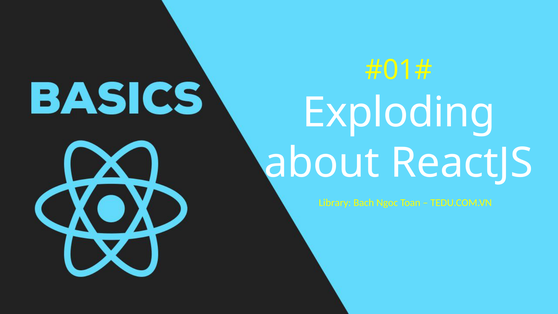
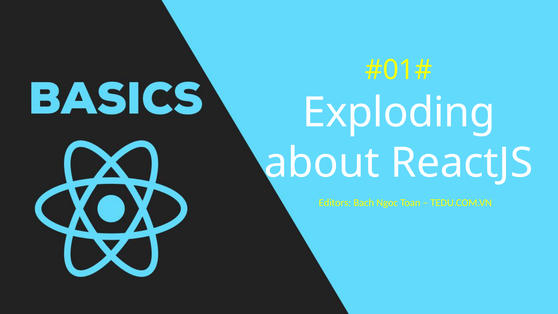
Library: Library -> Editors (335, 203)
